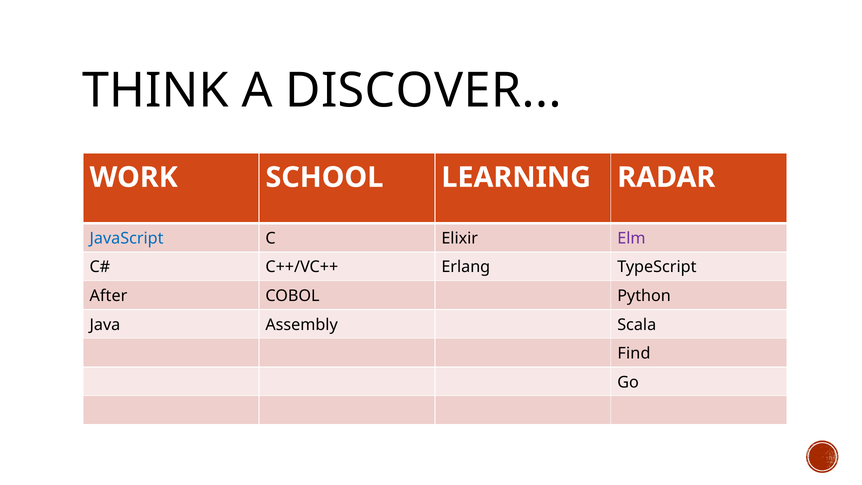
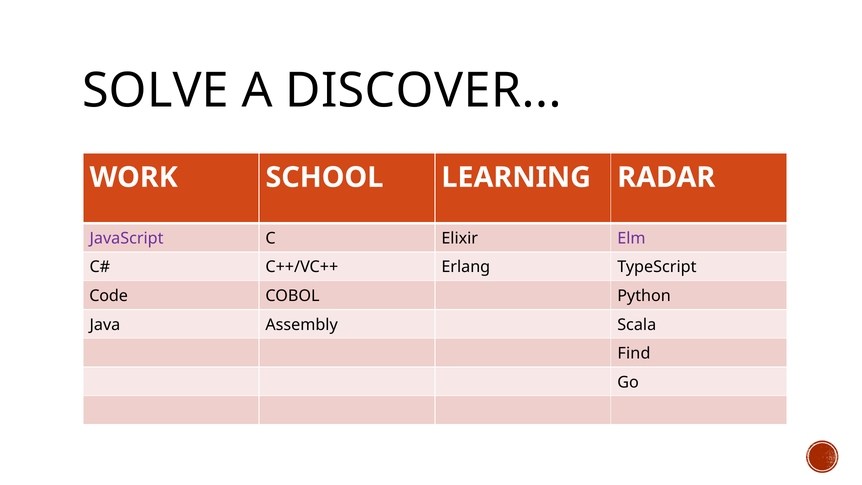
THINK: THINK -> SOLVE (155, 91)
JavaScript colour: blue -> purple (127, 238)
After: After -> Code (109, 296)
